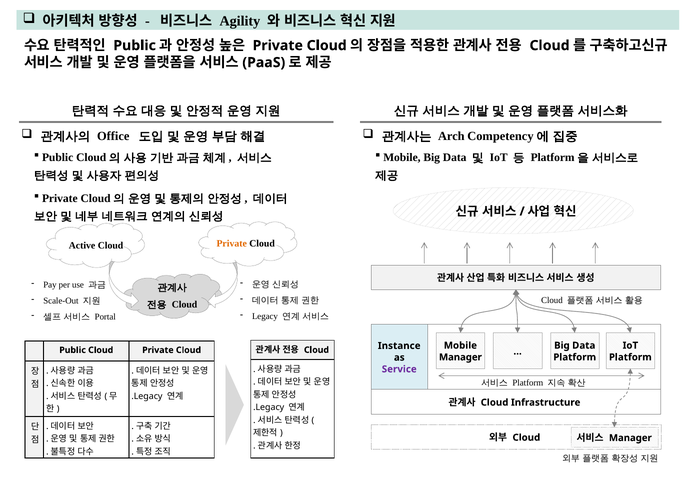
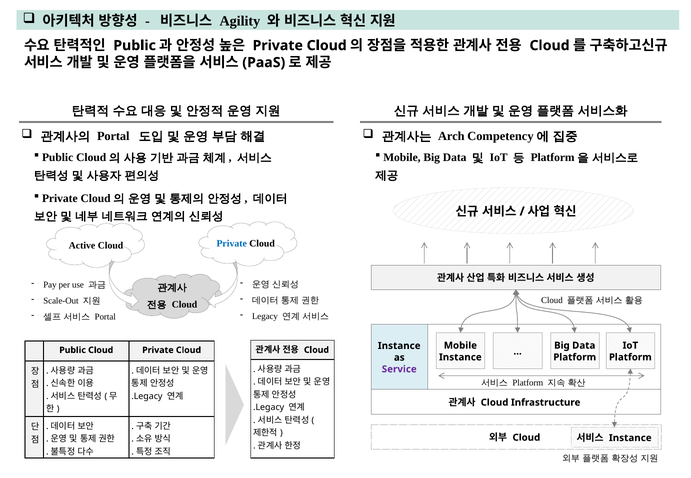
Office: Office -> Portal (113, 136)
Private colour: orange -> blue (232, 244)
Manager: Manager -> Instance (460, 357)
Manager: Manager -> Instance (630, 438)
